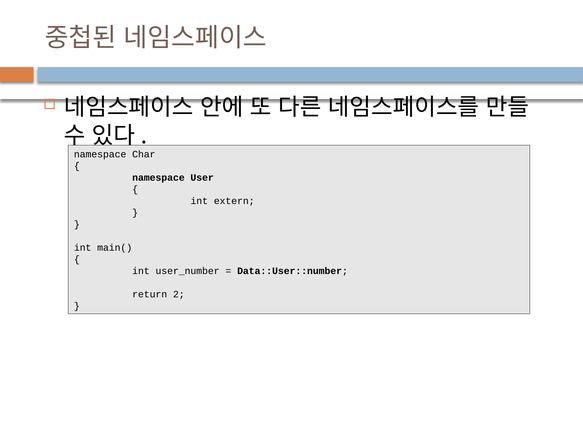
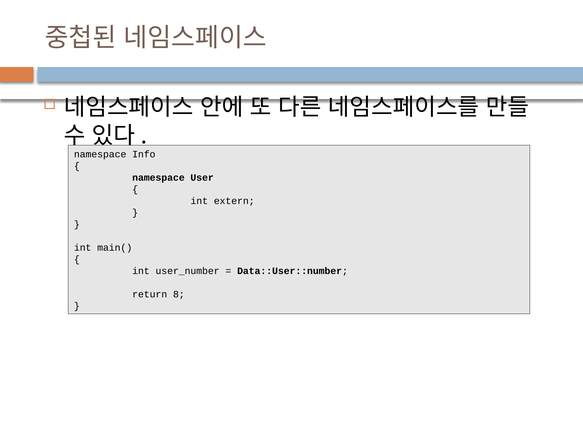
Char: Char -> Info (144, 155)
2: 2 -> 8 (179, 294)
